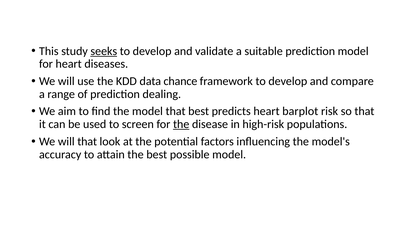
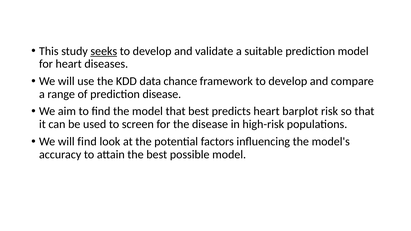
prediction dealing: dealing -> disease (162, 94)
the underline: present -> none (181, 124)
will that: that -> find (87, 142)
